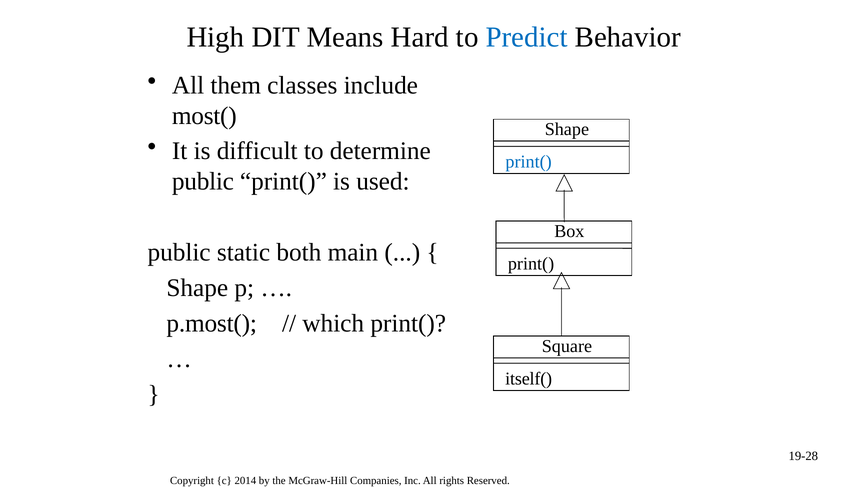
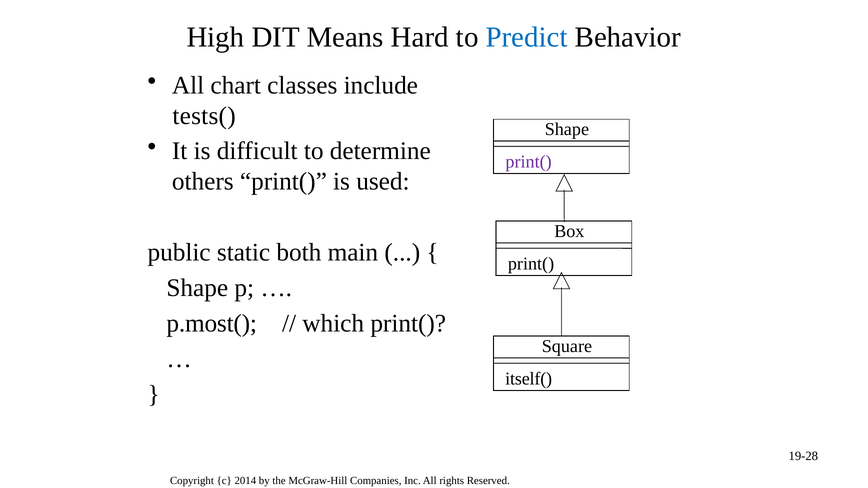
them: them -> chart (236, 85)
most(: most( -> tests( (204, 116)
print( colour: blue -> purple (529, 162)
public: public -> others (203, 182)
